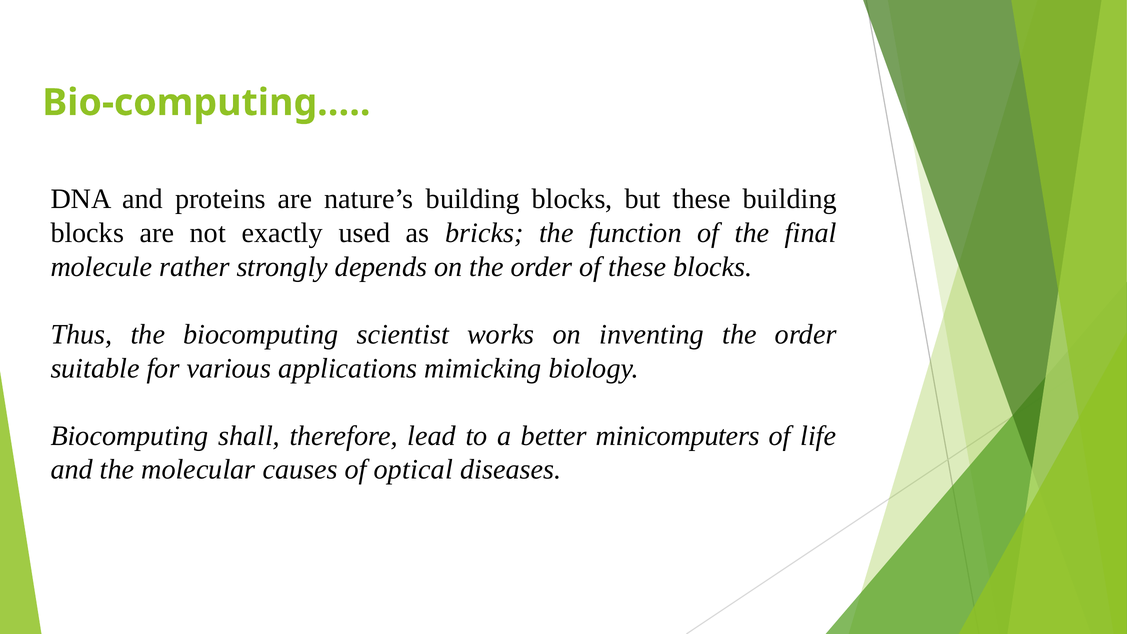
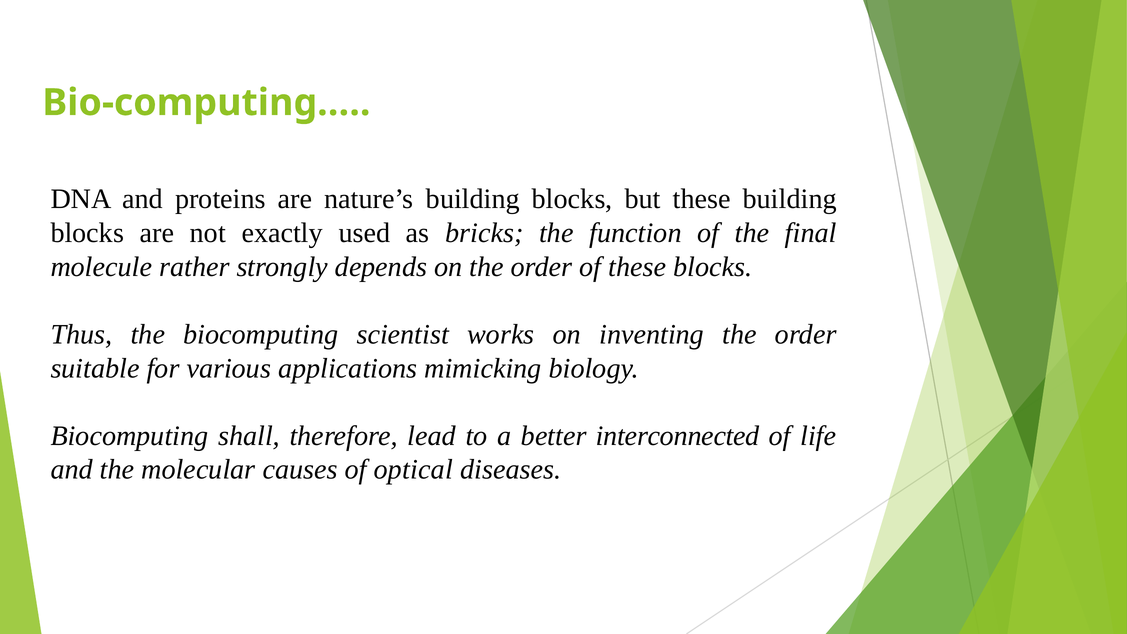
minicomputers: minicomputers -> interconnected (678, 436)
